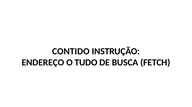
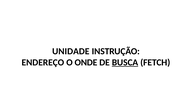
CONTIDO: CONTIDO -> UNIDADE (71, 51)
TUDO: TUDO -> ONDE (86, 63)
BUSCA underline: none -> present (125, 63)
